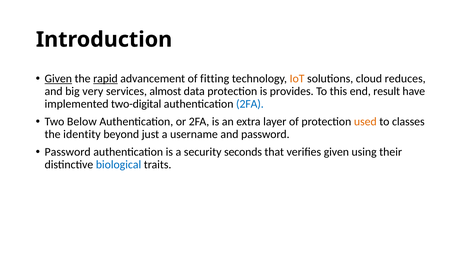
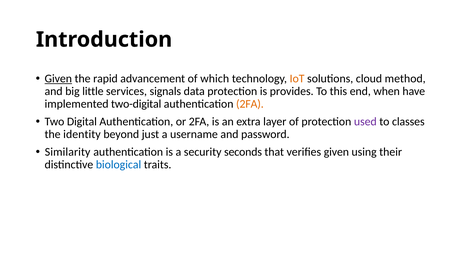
rapid underline: present -> none (105, 78)
fitting: fitting -> which (215, 78)
reduces: reduces -> method (405, 78)
very: very -> little (93, 91)
almost: almost -> signals (165, 91)
result: result -> when (387, 91)
2FA colour: blue -> orange (250, 104)
Below: Below -> Digital (82, 121)
used colour: orange -> purple (365, 121)
Password: Password -> Similarity (68, 152)
